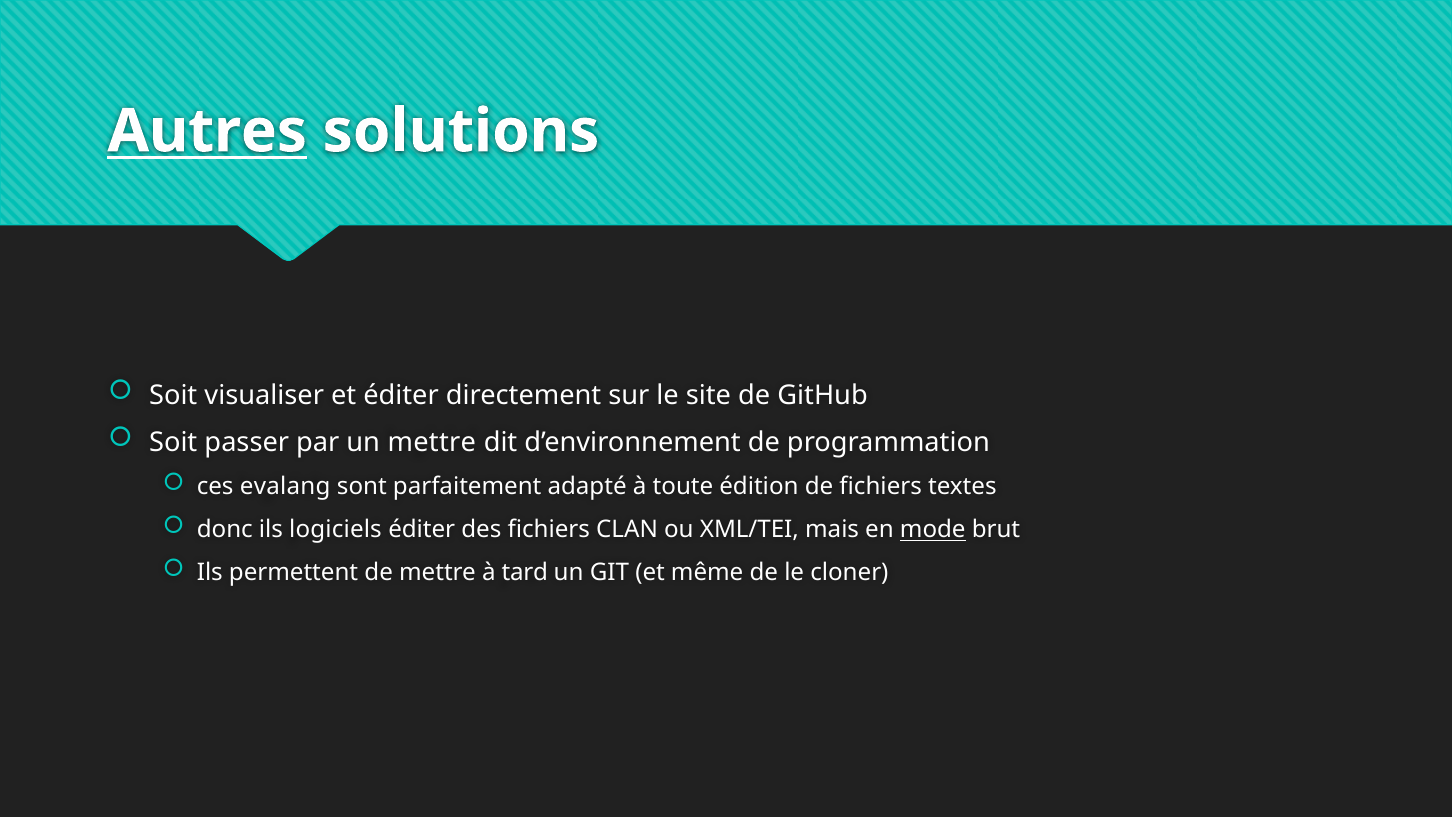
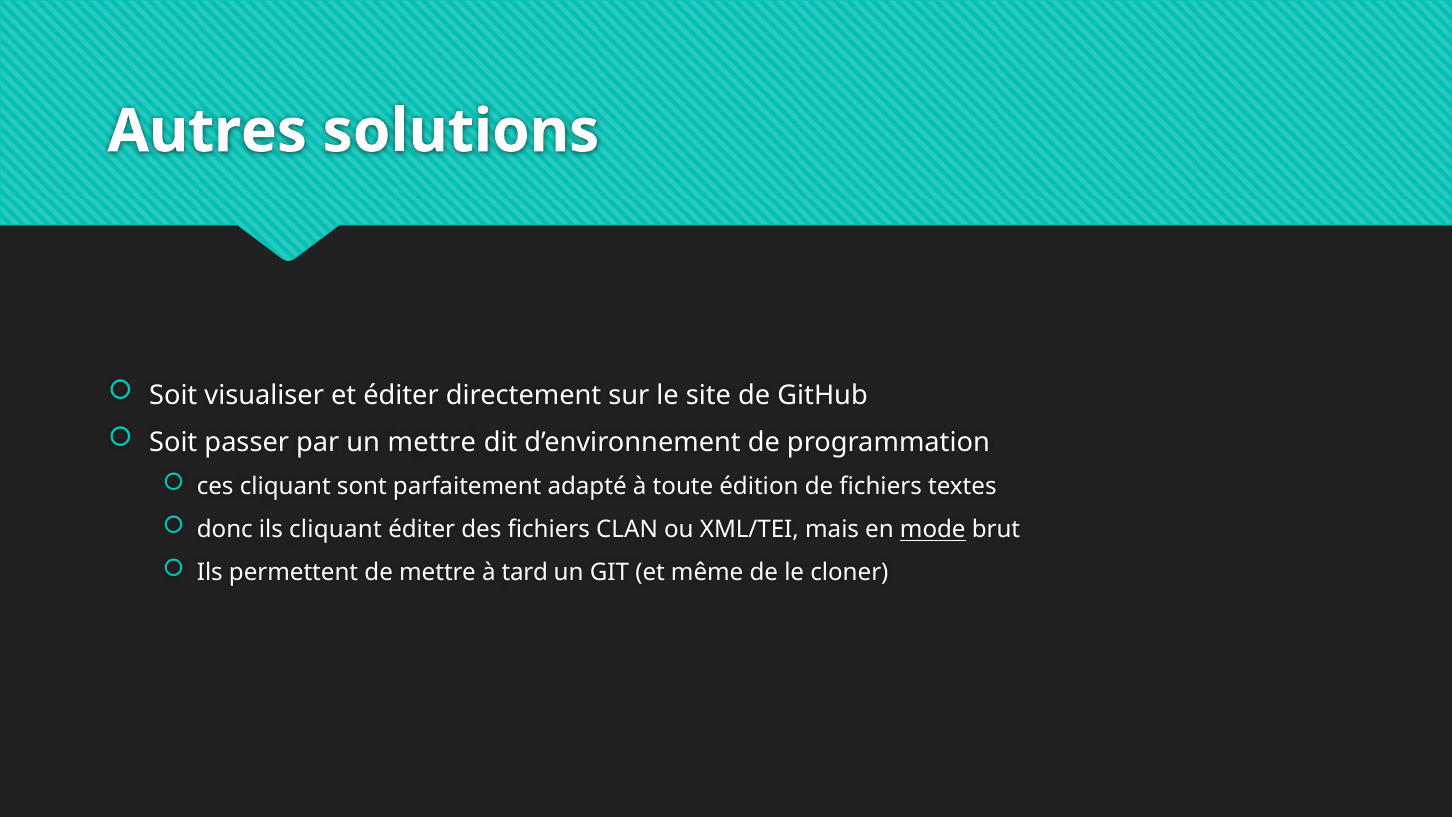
Autres underline: present -> none (207, 131)
ces evalang: evalang -> cliquant (285, 487)
ils logiciels: logiciels -> cliquant (335, 530)
